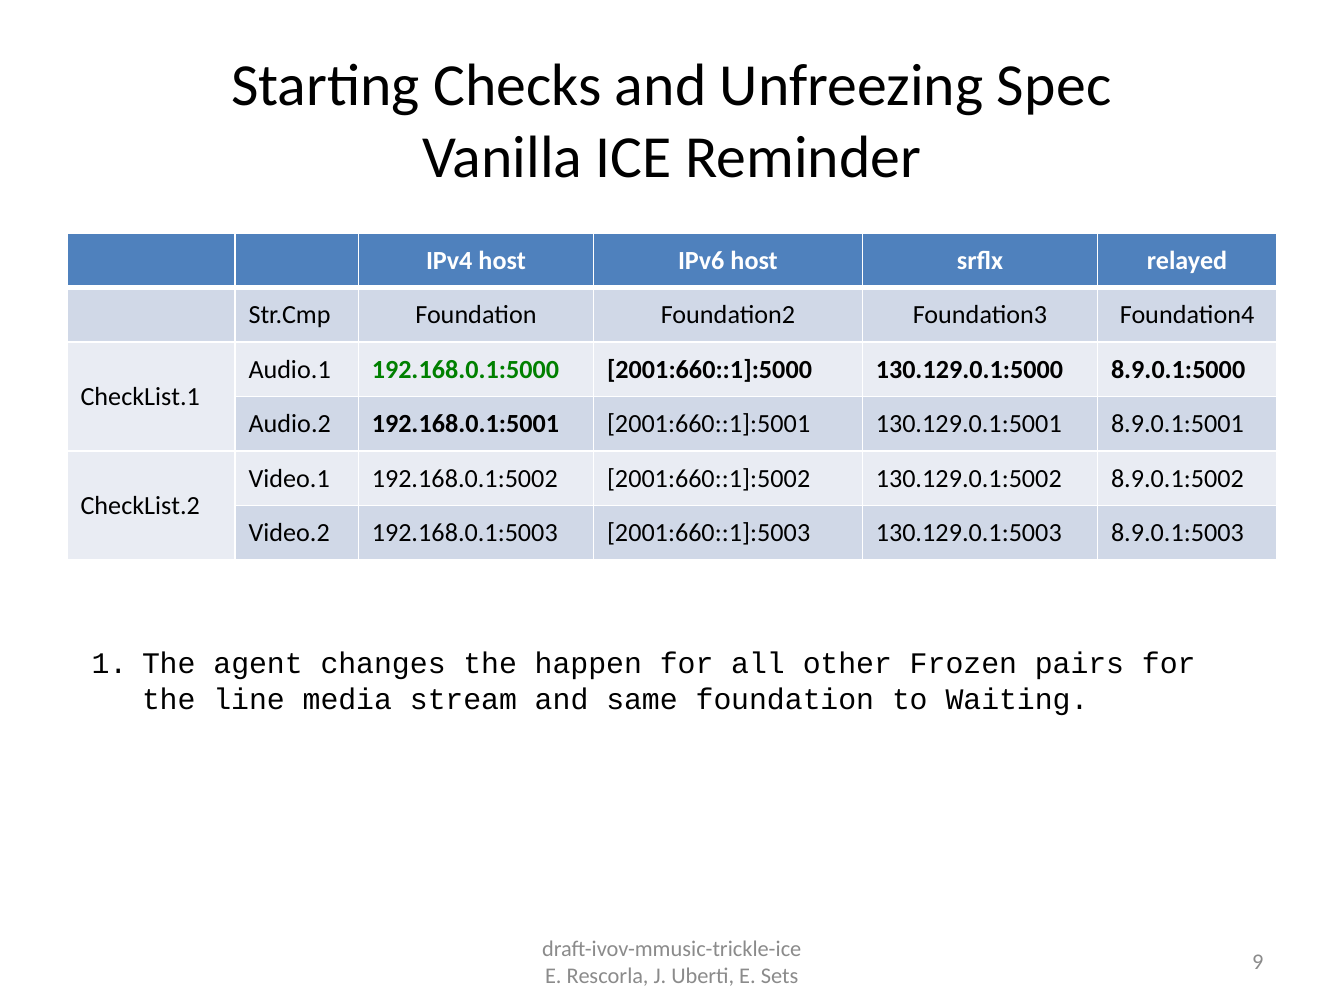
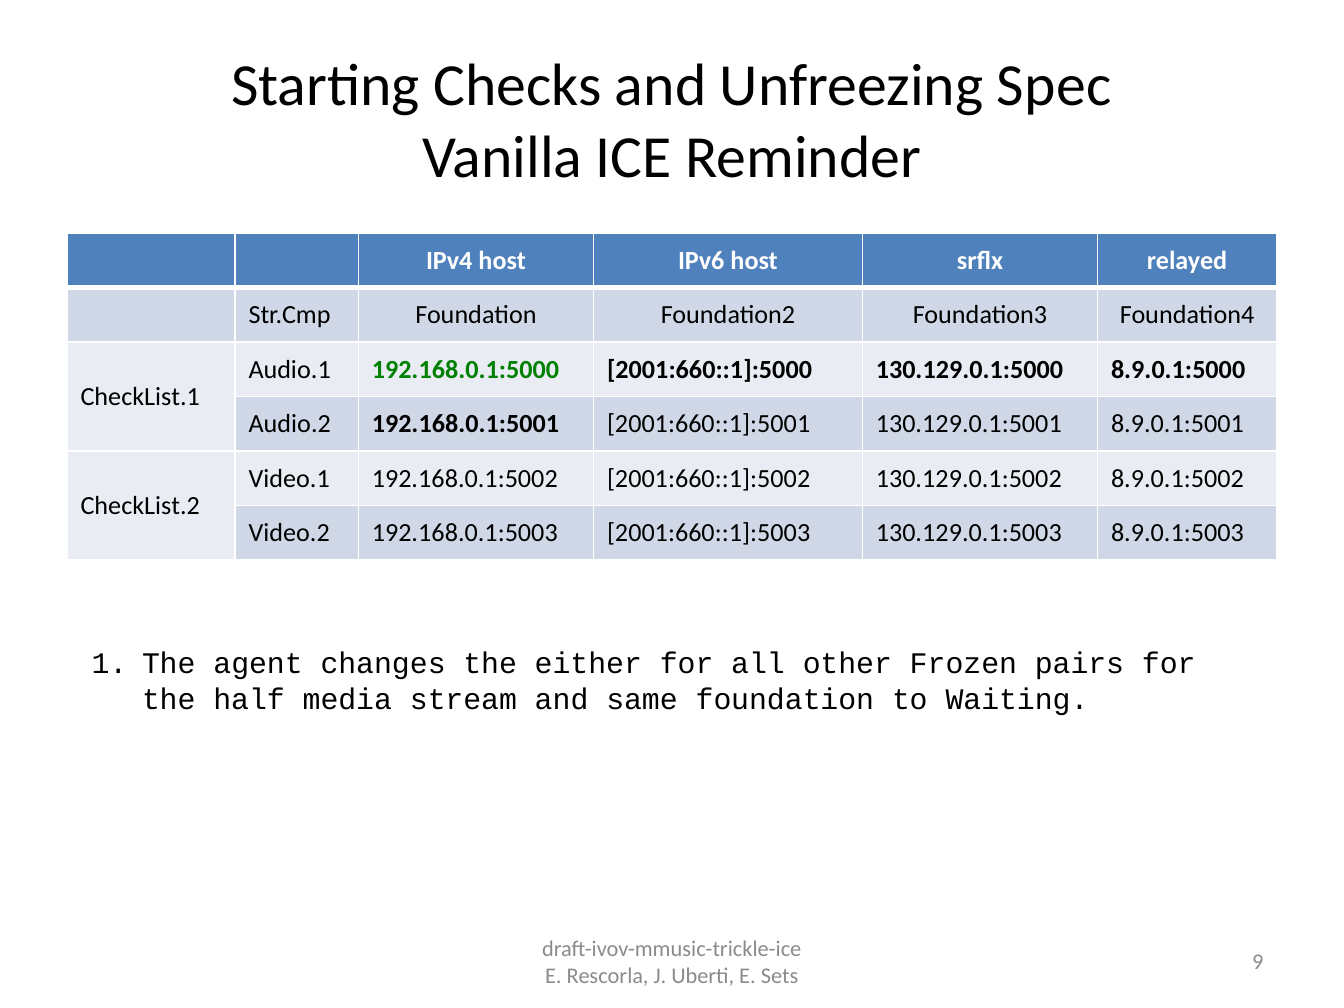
happen: happen -> either (588, 664)
line: line -> half (249, 699)
